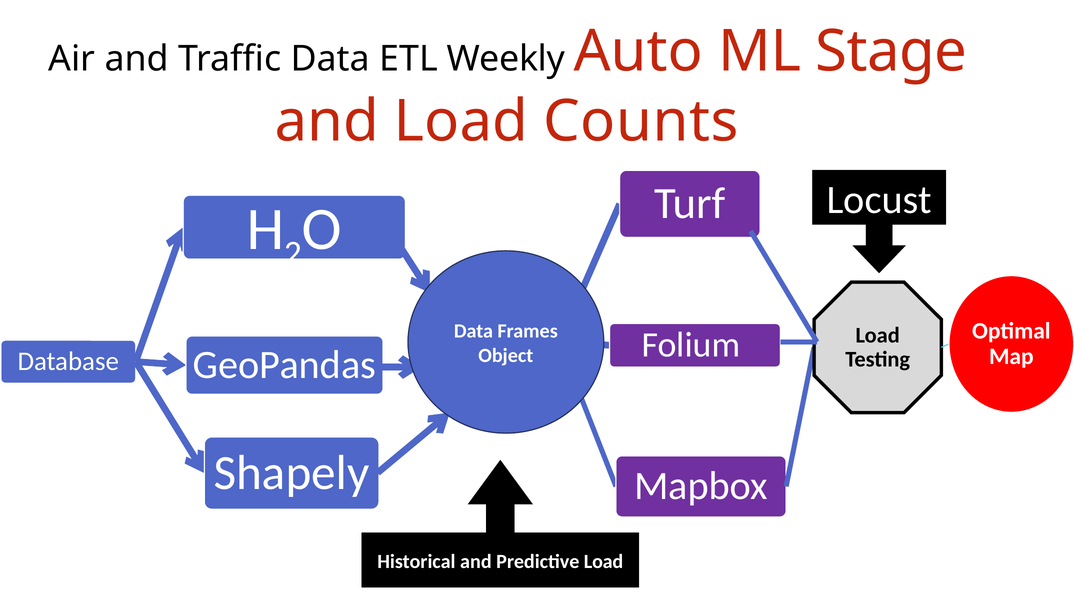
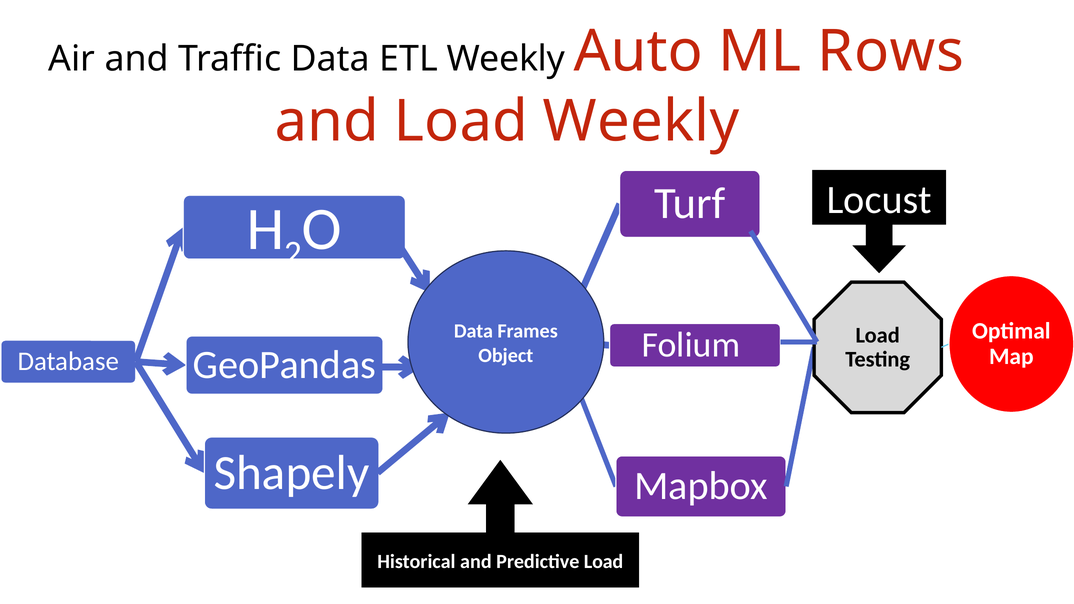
Stage: Stage -> Rows (891, 52)
Load Counts: Counts -> Weekly (641, 121)
